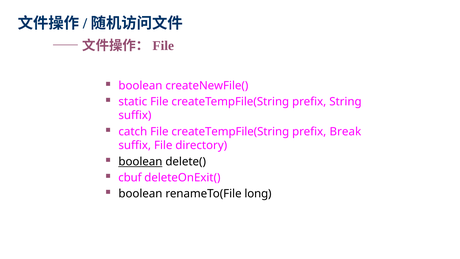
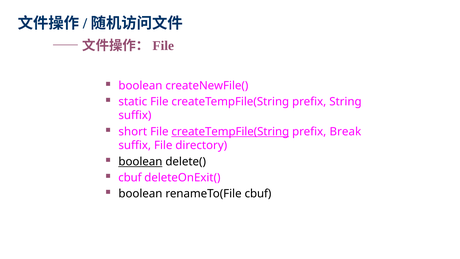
catch: catch -> short (133, 132)
createTempFile(String underline: none -> present (230, 132)
renameTo(File long: long -> cbuf (258, 194)
